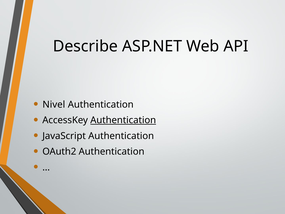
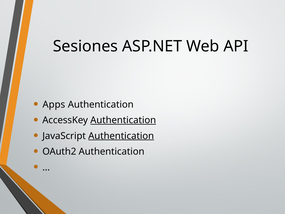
Describe: Describe -> Sesiones (85, 46)
Nivel: Nivel -> Apps (54, 104)
Authentication underline: none -> present (121, 136)
